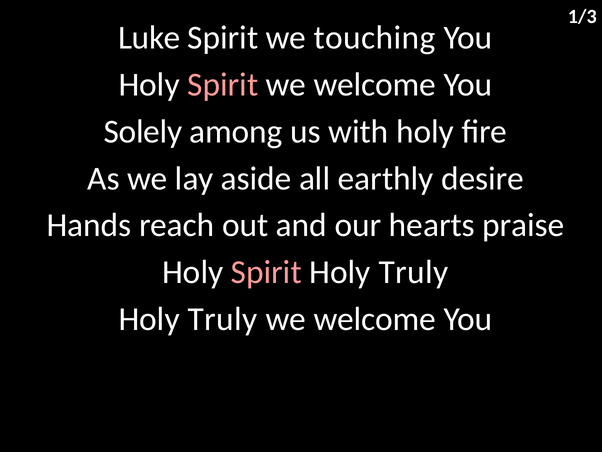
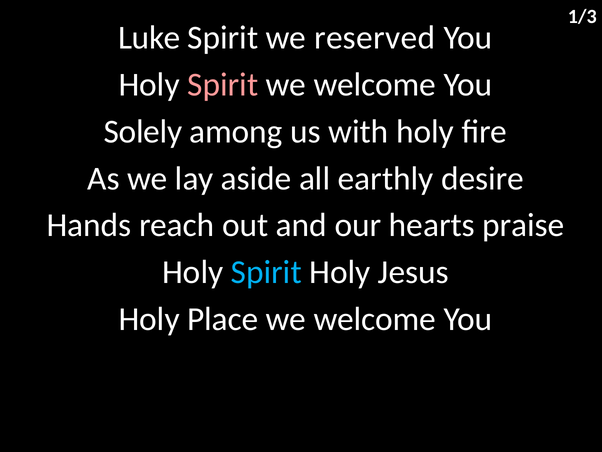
touching: touching -> reserved (375, 38)
Spirit colour: pink -> light blue (266, 272)
Truly: Truly -> Jesus (413, 272)
Truly: Truly -> Place (223, 319)
